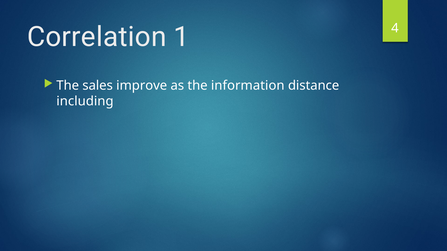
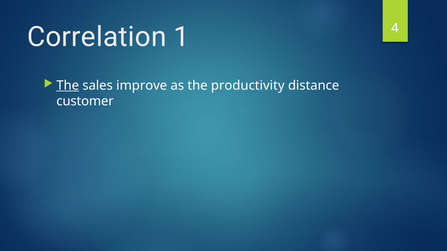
The underline: none -> present (68, 86)
information: information -> productivity (248, 86)
including: including -> customer (85, 101)
